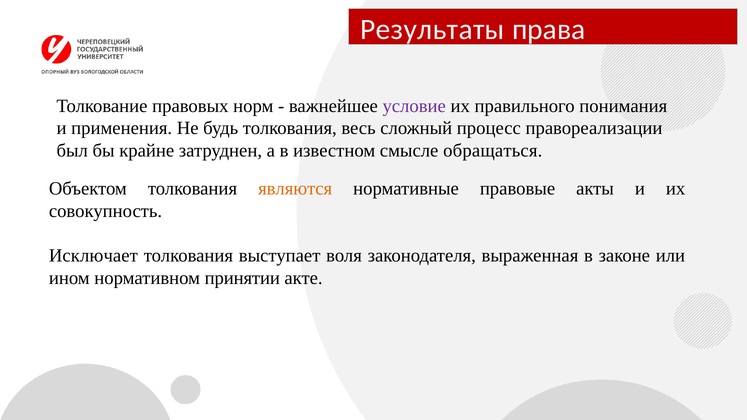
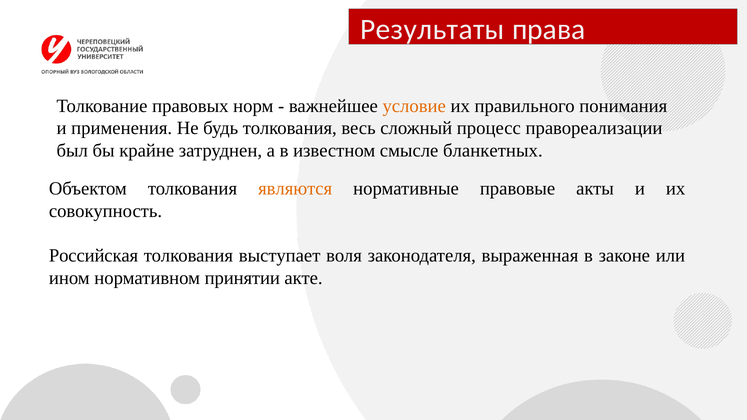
условие colour: purple -> orange (414, 106)
обращаться: обращаться -> бланкетных (493, 151)
Исключает: Исключает -> Российская (94, 256)
